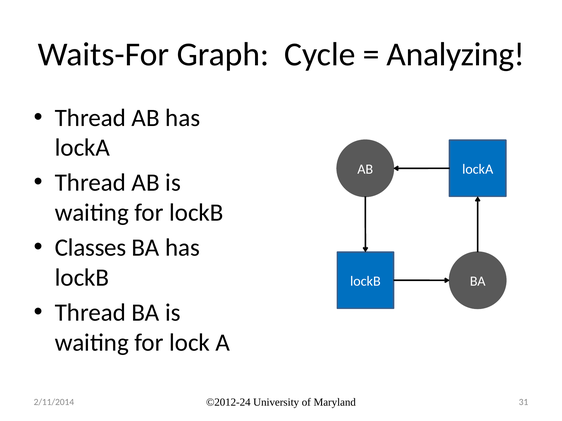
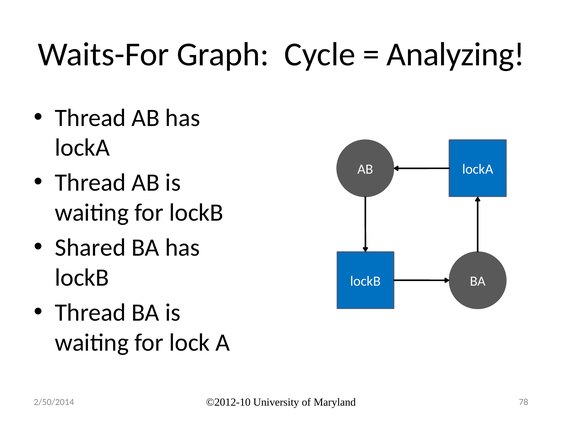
Classes: Classes -> Shared (90, 248)
©2012-24: ©2012-24 -> ©2012-10 (228, 403)
31: 31 -> 78 (524, 402)
2/11/2014: 2/11/2014 -> 2/50/2014 (54, 403)
